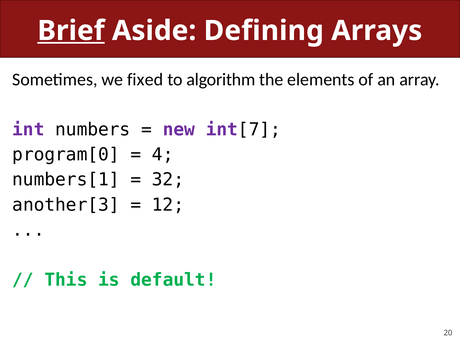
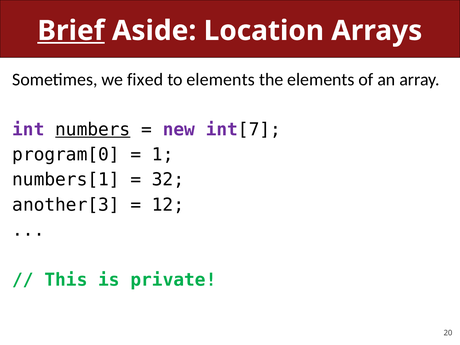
Defining: Defining -> Location (264, 31)
to algorithm: algorithm -> elements (221, 79)
numbers underline: none -> present (93, 130)
4: 4 -> 1 (163, 155)
default: default -> private (173, 280)
